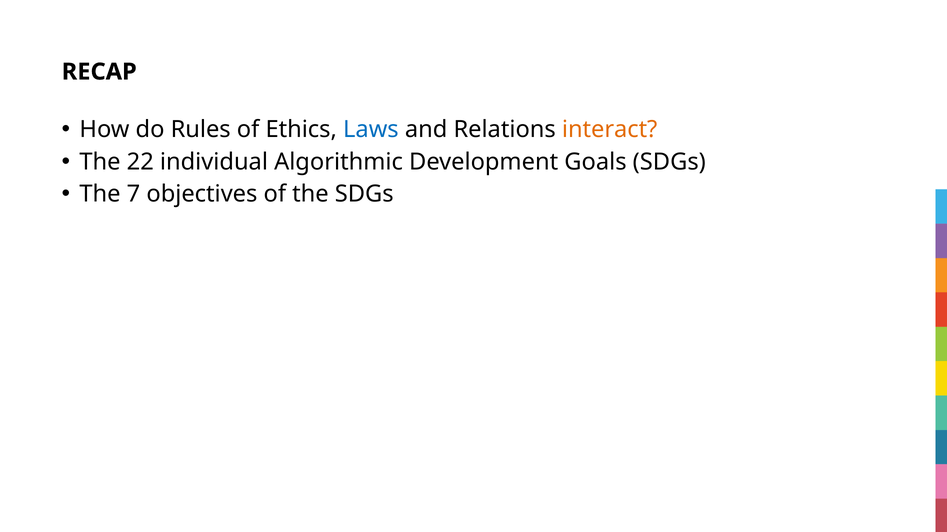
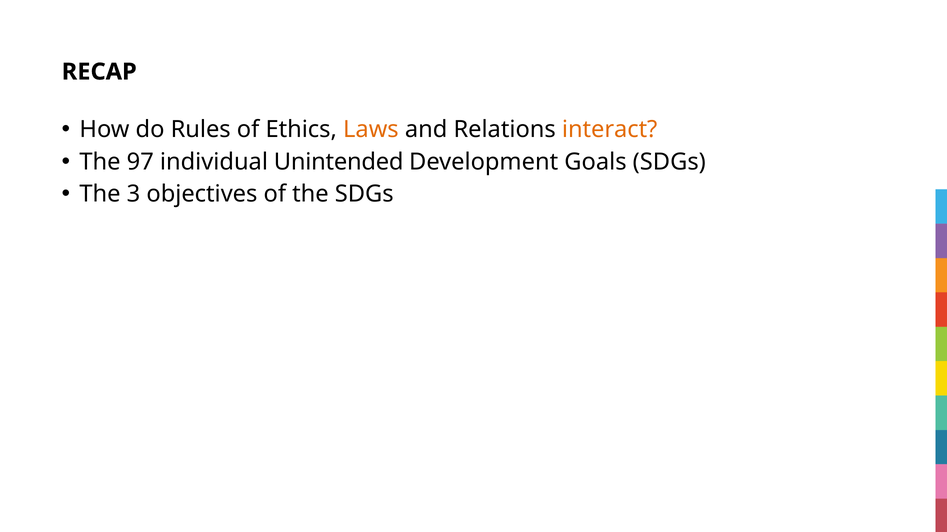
Laws colour: blue -> orange (371, 130)
22: 22 -> 97 (140, 162)
Algorithmic: Algorithmic -> Unintended (339, 162)
7: 7 -> 3 (133, 194)
